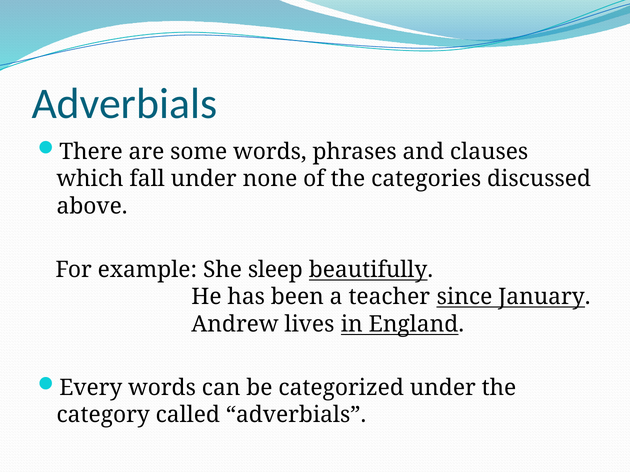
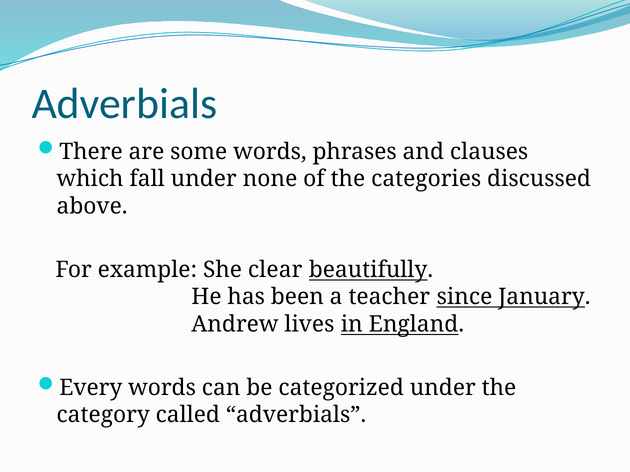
sleep: sleep -> clear (275, 270)
